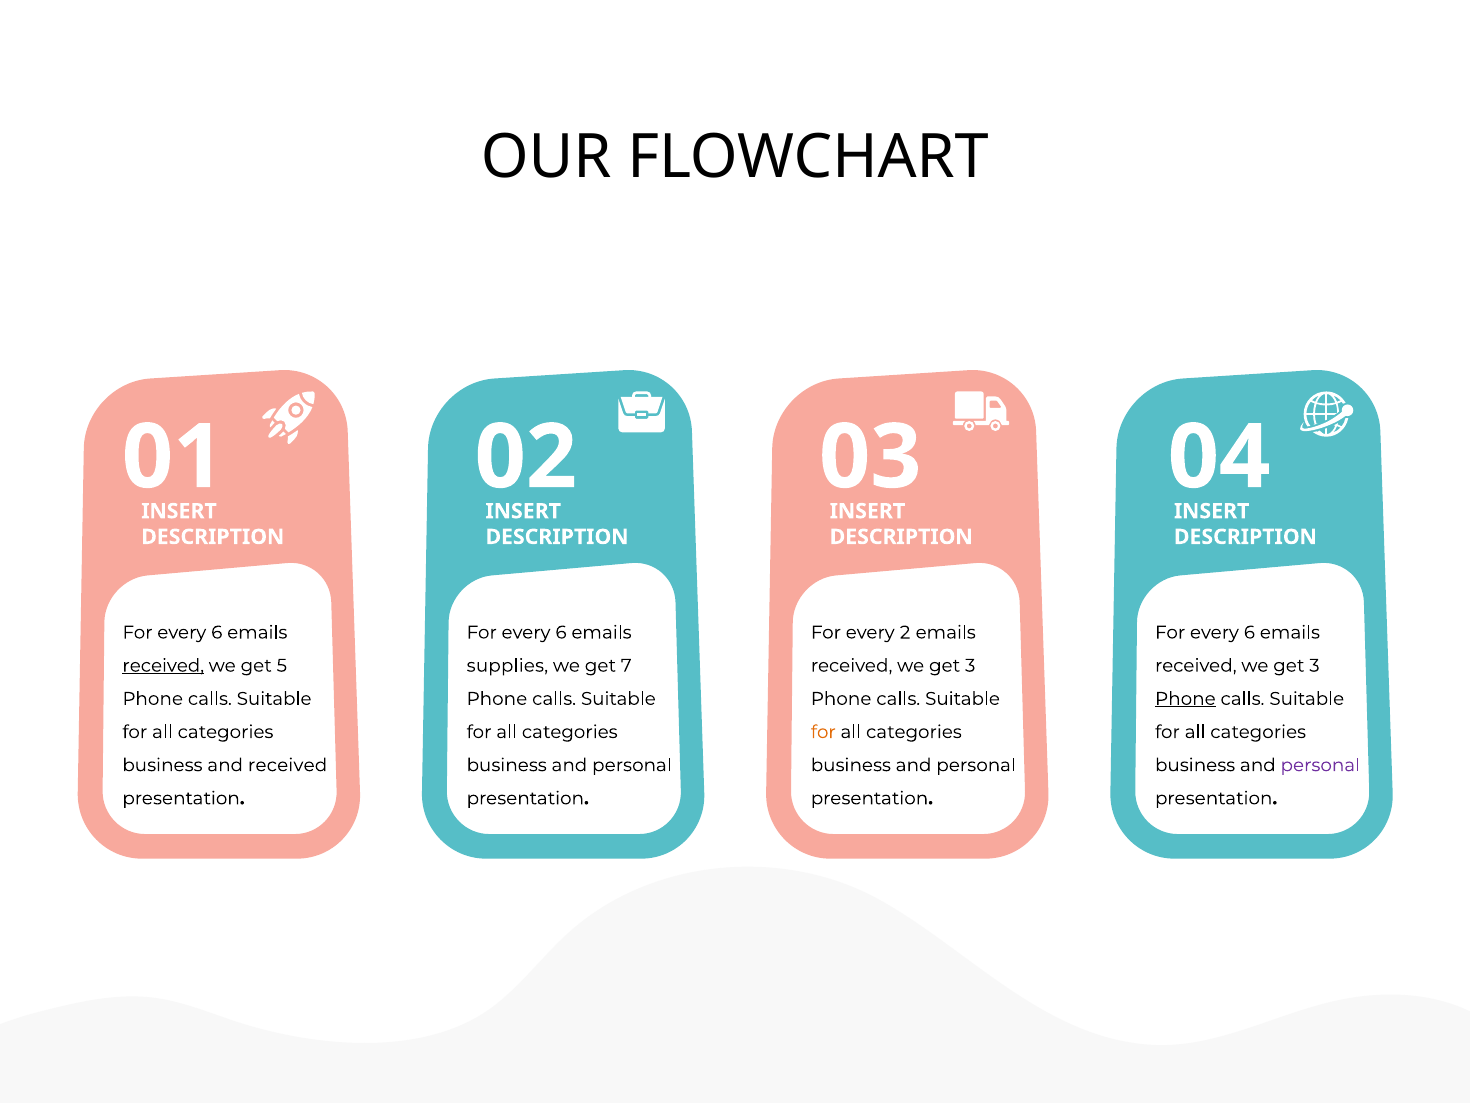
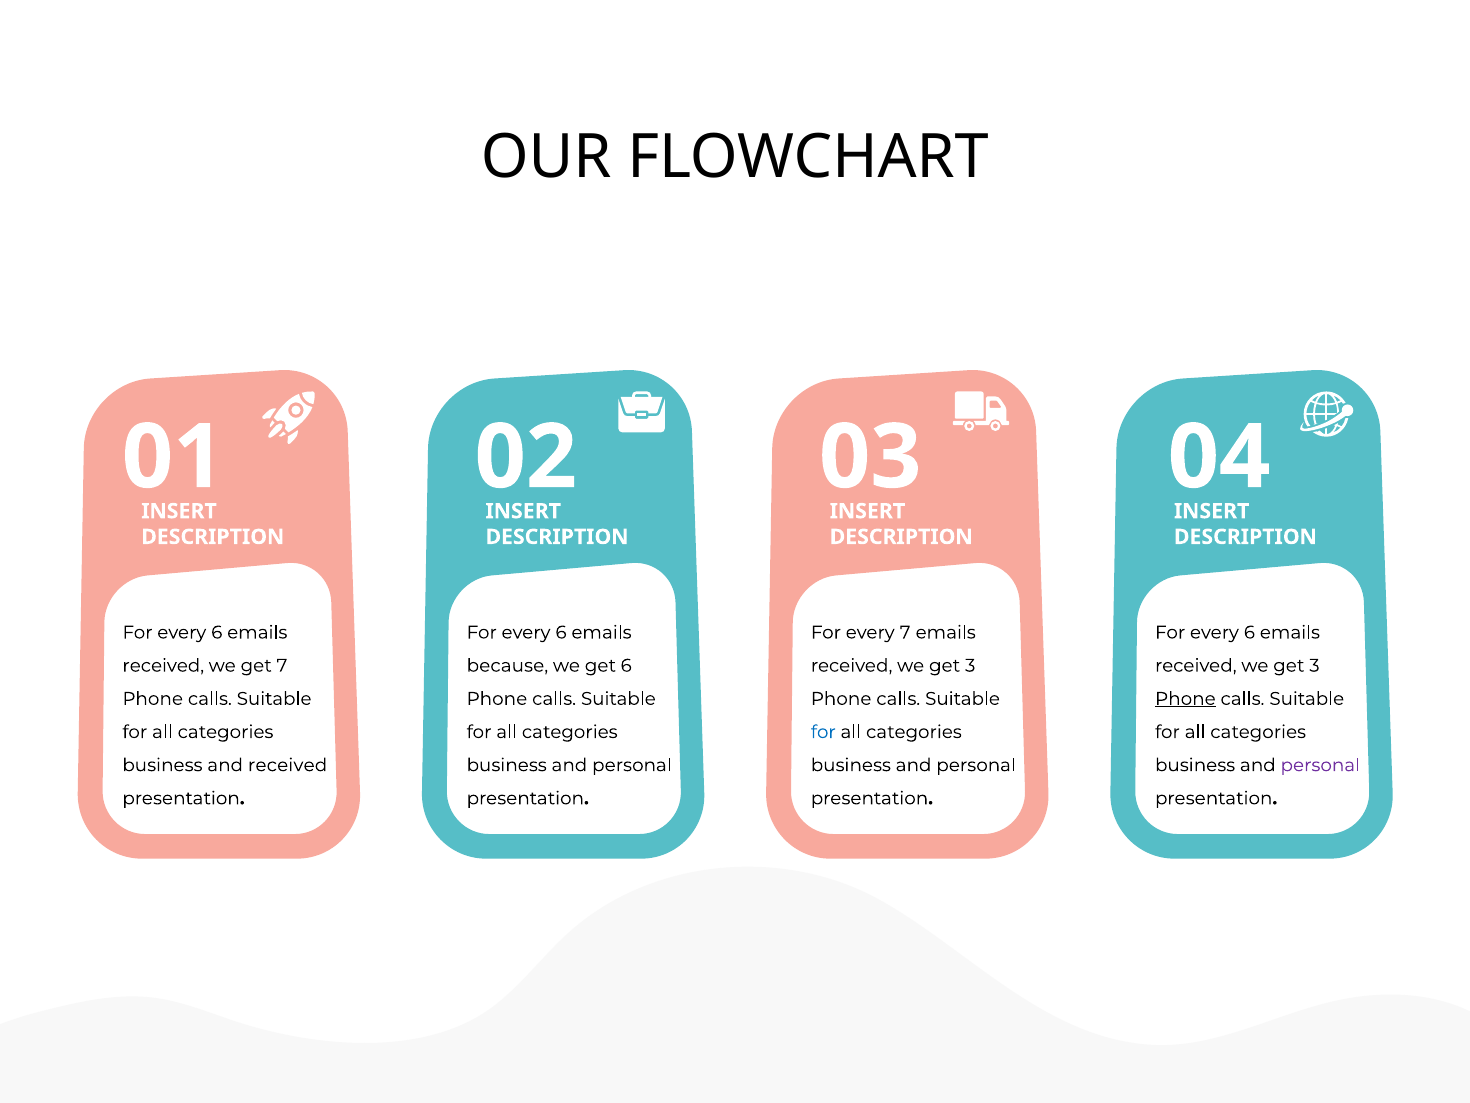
every 2: 2 -> 7 (905, 632)
received underline: present -> none (163, 665)
get 5: 5 -> 7 (282, 665)
supplies: supplies -> because (507, 665)
get 7: 7 -> 6 (626, 665)
for colour: orange -> blue (823, 732)
